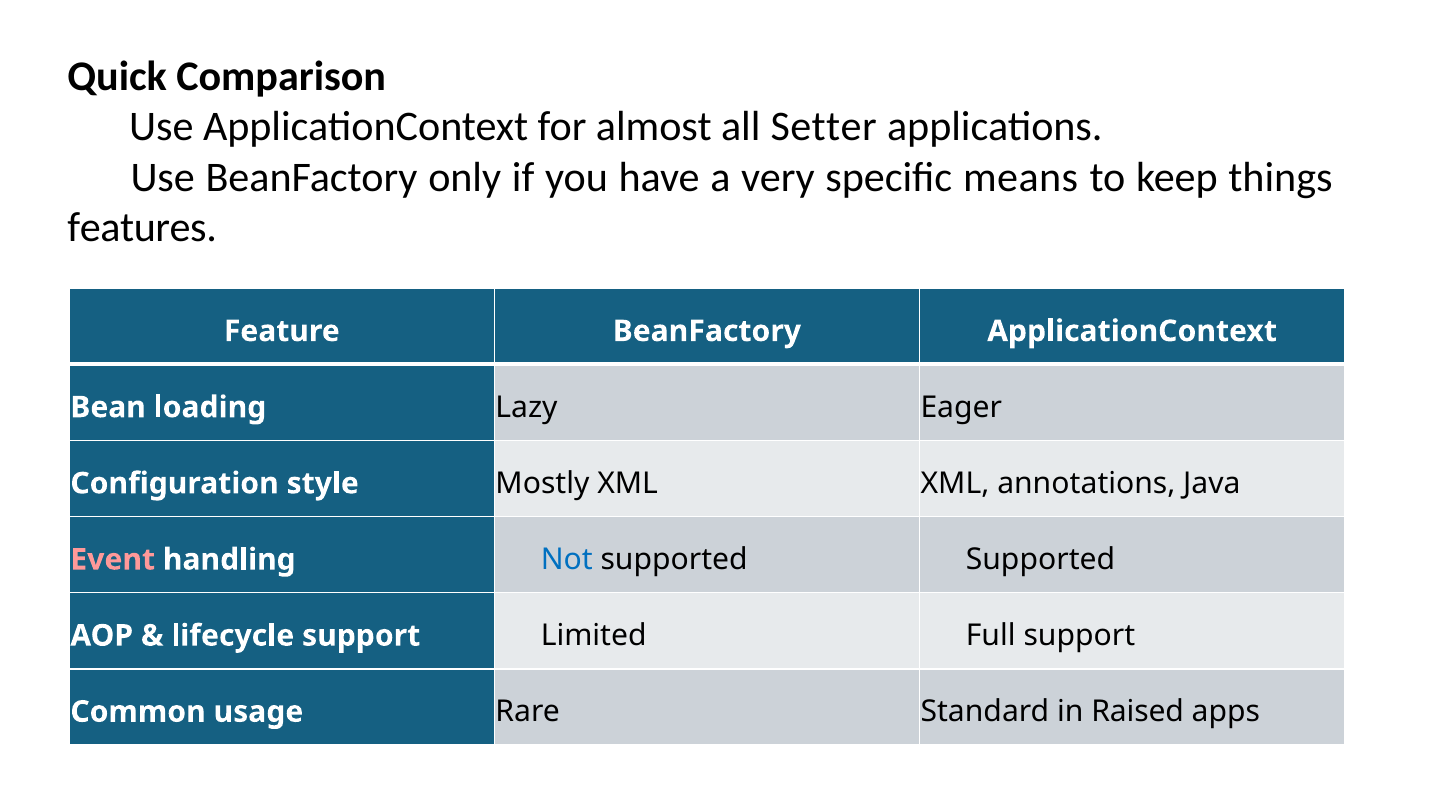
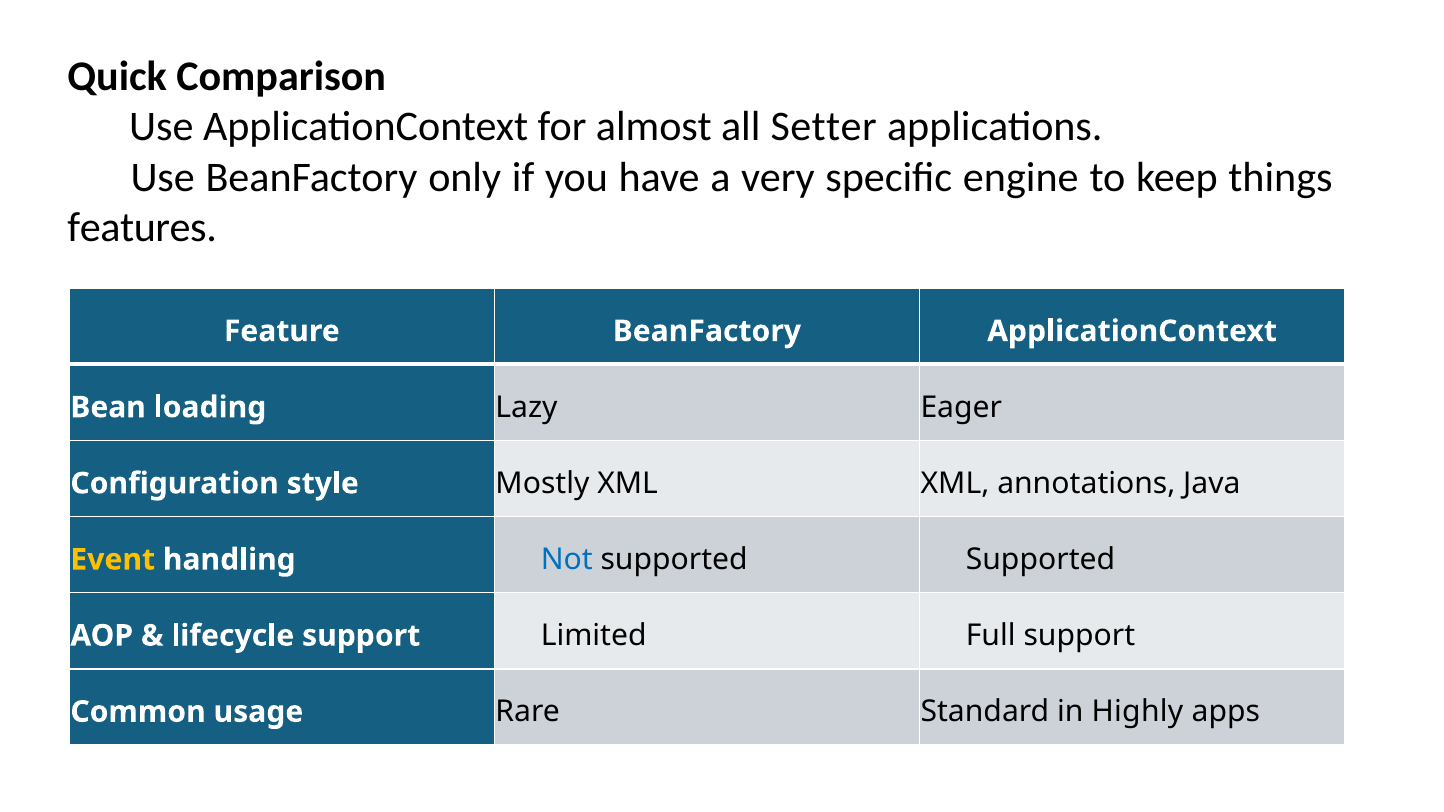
means: means -> engine (1021, 178)
Event colour: pink -> yellow (113, 560)
Raised: Raised -> Highly (1137, 712)
